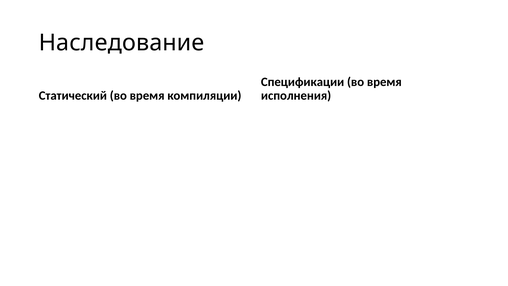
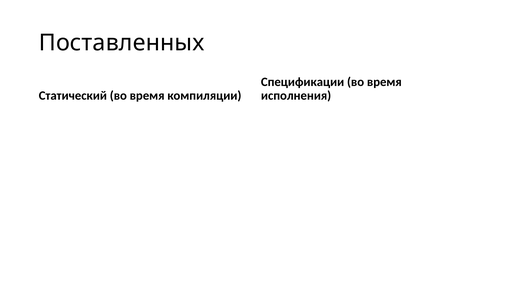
Наследование: Наследование -> Поставленных (122, 43)
